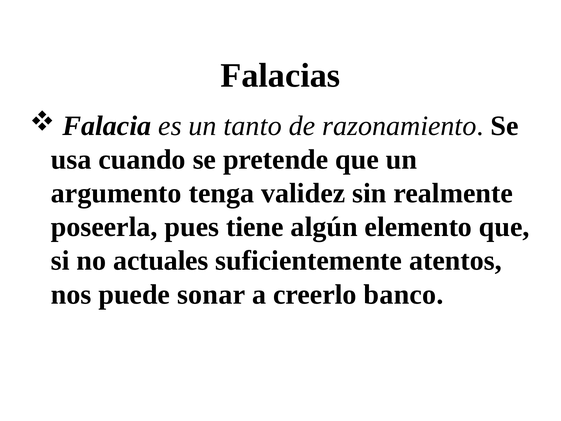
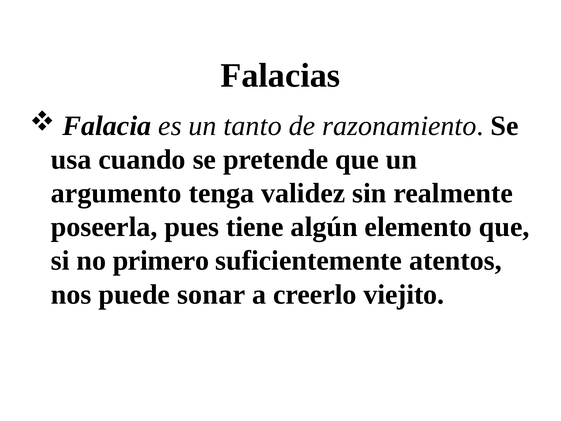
actuales: actuales -> primero (161, 261)
banco: banco -> viejito (404, 294)
